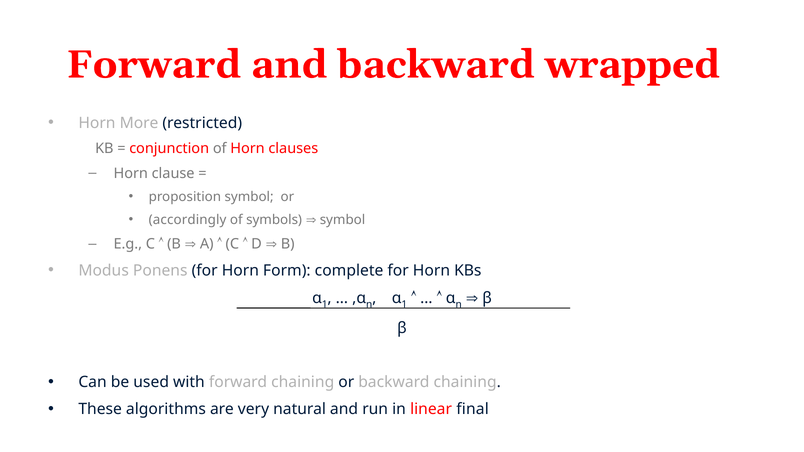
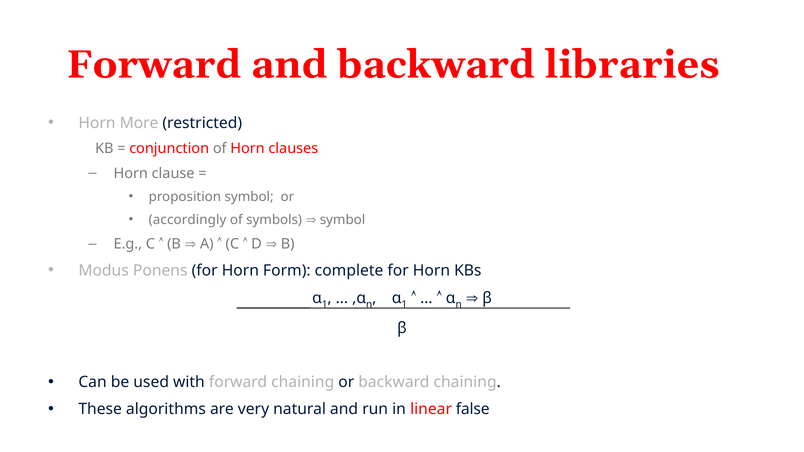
wrapped: wrapped -> libraries (632, 65)
final: final -> false (473, 409)
